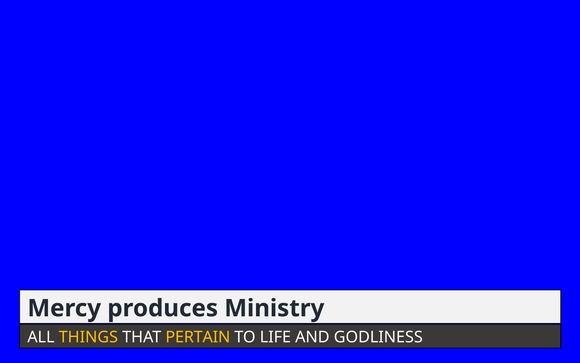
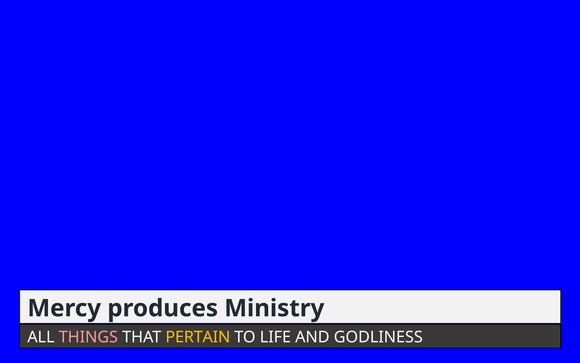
THINGS colour: yellow -> pink (88, 337)
